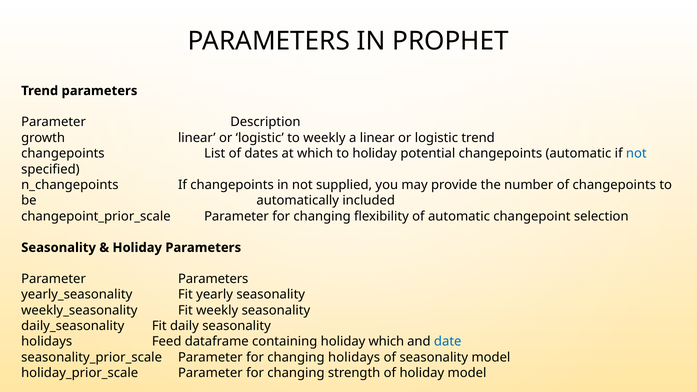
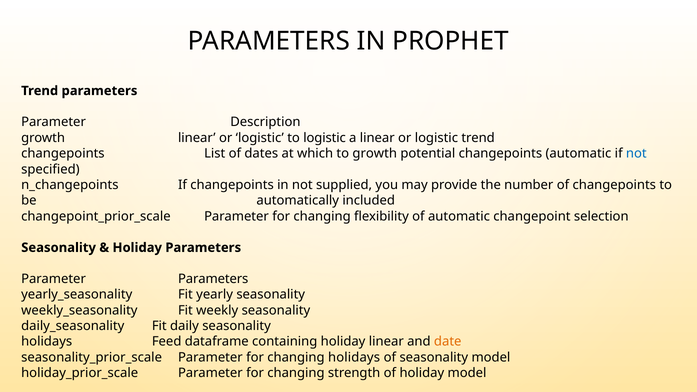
to weekly: weekly -> logistic (325, 138)
to holiday: holiday -> growth (375, 154)
holiday which: which -> linear (386, 342)
date colour: blue -> orange (448, 342)
